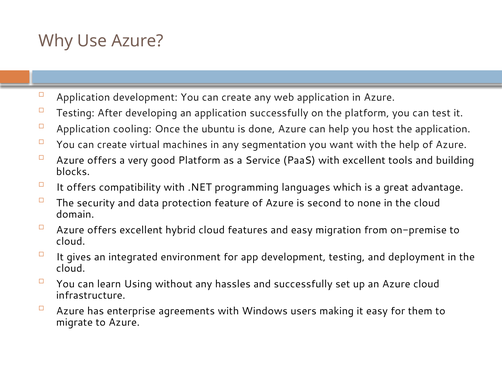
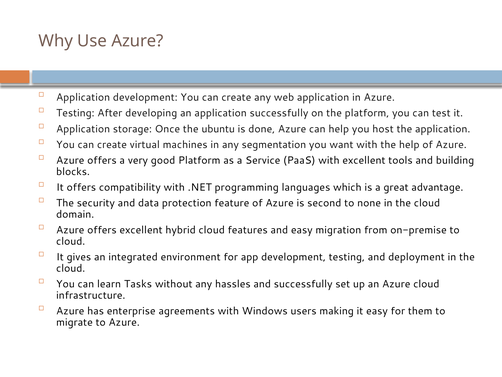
cooling: cooling -> storage (132, 129)
Using: Using -> Tasks (138, 284)
